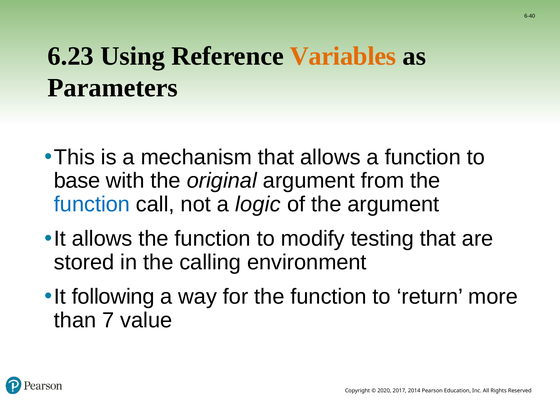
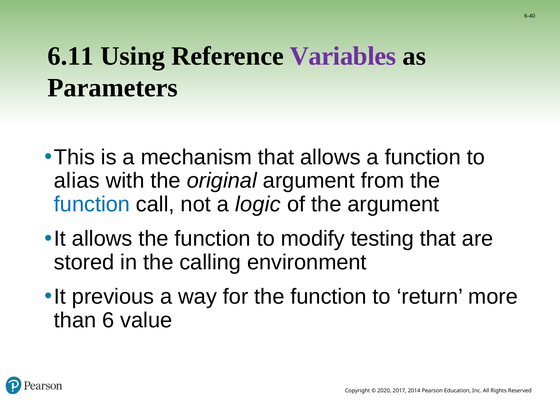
6.23: 6.23 -> 6.11 (71, 56)
Variables colour: orange -> purple (343, 56)
base: base -> alias (77, 181)
following: following -> previous (113, 297)
7: 7 -> 6 (108, 320)
